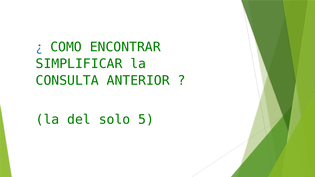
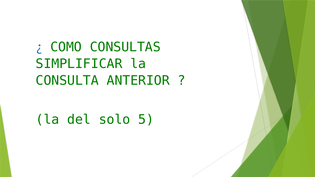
ENCONTRAR: ENCONTRAR -> CONSULTAS (125, 47)
